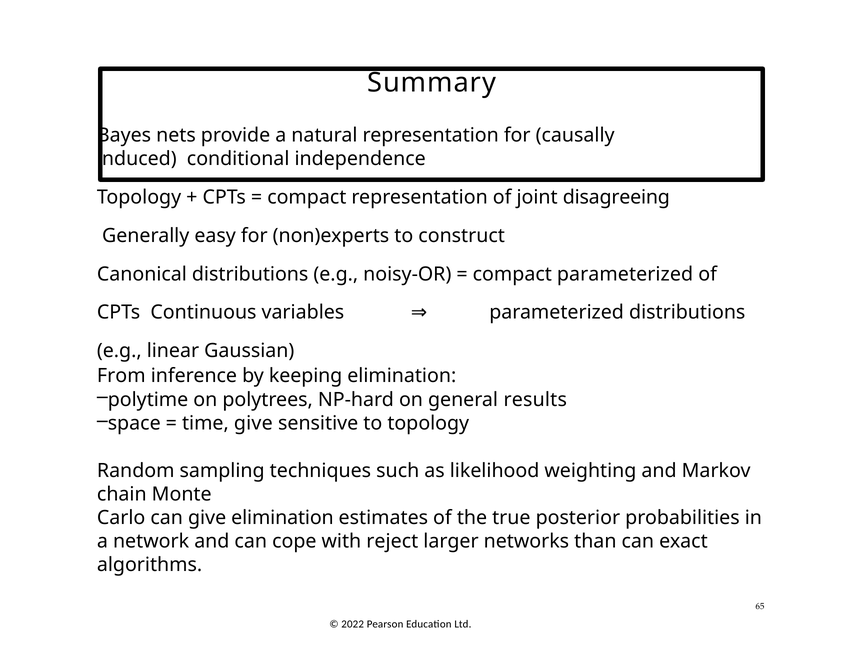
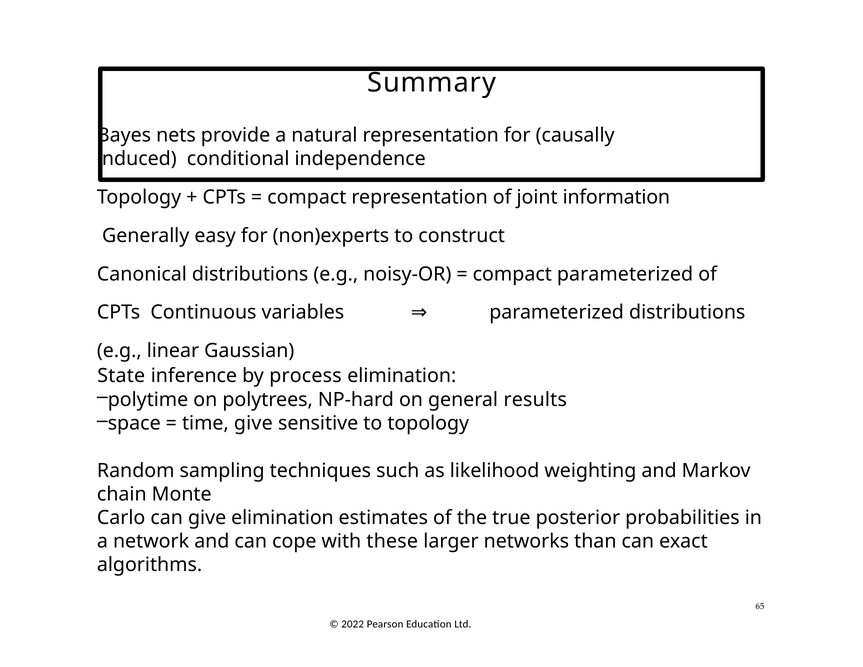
disagreeing: disagreeing -> information (616, 197)
From: From -> State (121, 376)
keeping: keeping -> process (305, 376)
reject: reject -> these (392, 541)
